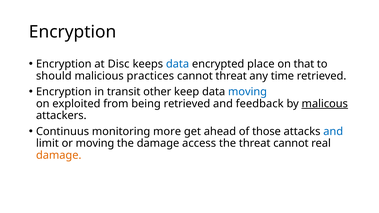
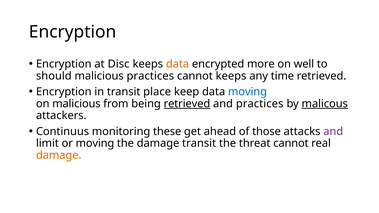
data colour: blue -> orange (178, 64)
place: place -> more (261, 64)
that: that -> well (304, 64)
cannot threat: threat -> keeps (231, 76)
other: other -> place (157, 92)
on exploited: exploited -> malicious (76, 104)
retrieved underline: none -> present (187, 104)
and feedback: feedback -> practices (260, 104)
more: more -> these (167, 132)
and colour: blue -> purple (333, 132)
damage access: access -> transit (199, 143)
